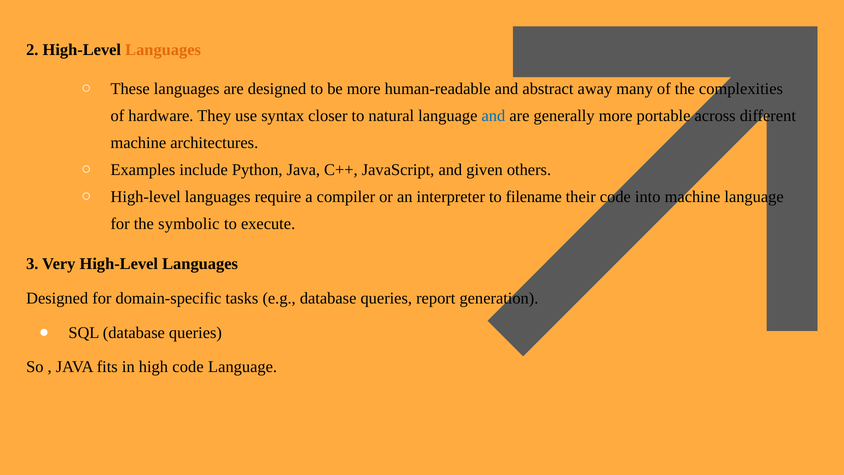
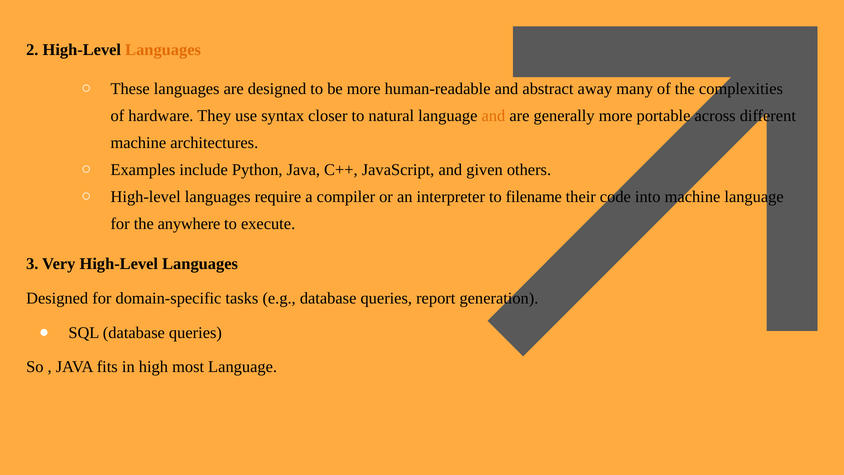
and colour: blue -> orange (493, 116)
symbolic: symbolic -> anywhere (189, 224)
high code: code -> most (188, 367)
